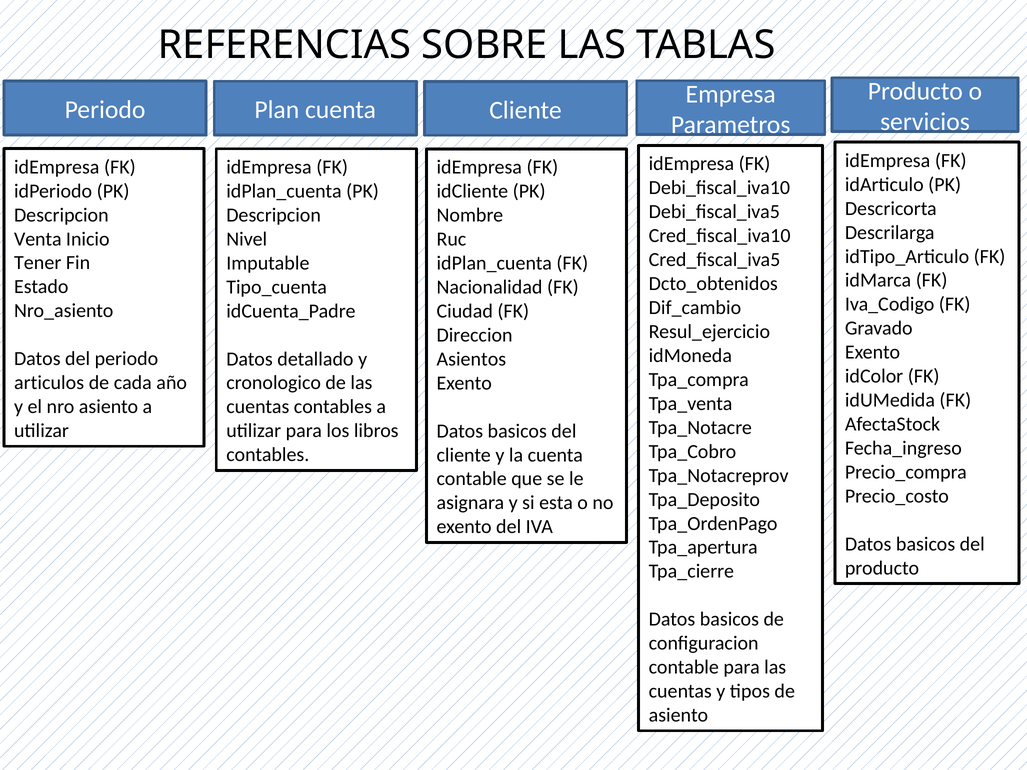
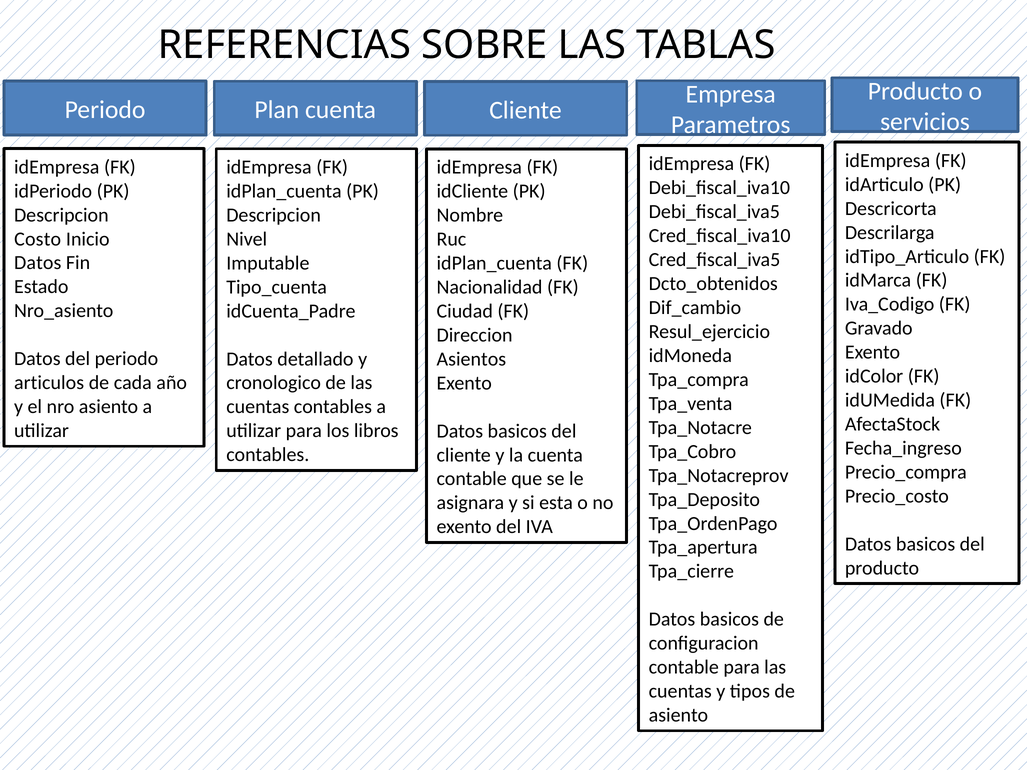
Venta: Venta -> Costo (38, 239)
Tener: Tener -> Datos (38, 263)
